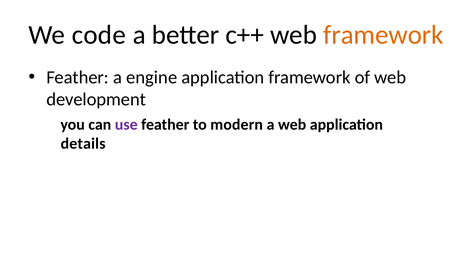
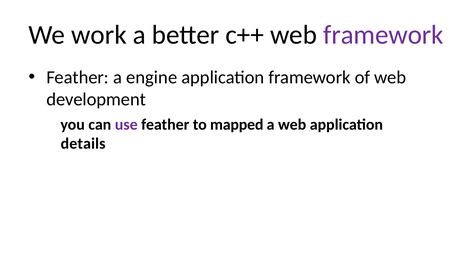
code: code -> work (99, 35)
framework colour: orange -> purple (383, 35)
modern: modern -> mapped (237, 125)
